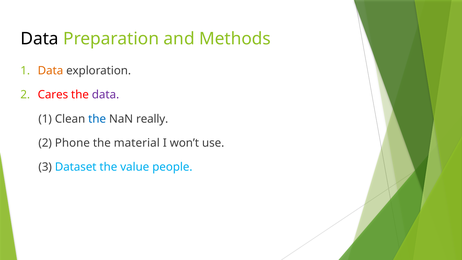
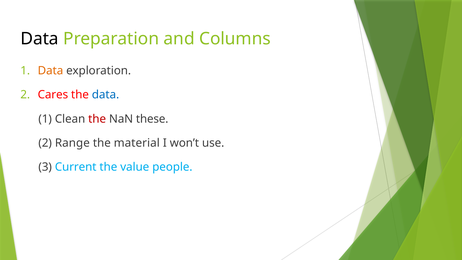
Methods: Methods -> Columns (235, 39)
data colour: purple -> blue (106, 95)
the colour: blue -> red (97, 119)
really: really -> these (152, 119)
Phone: Phone -> Range (72, 143)
Dataset: Dataset -> Current (76, 167)
